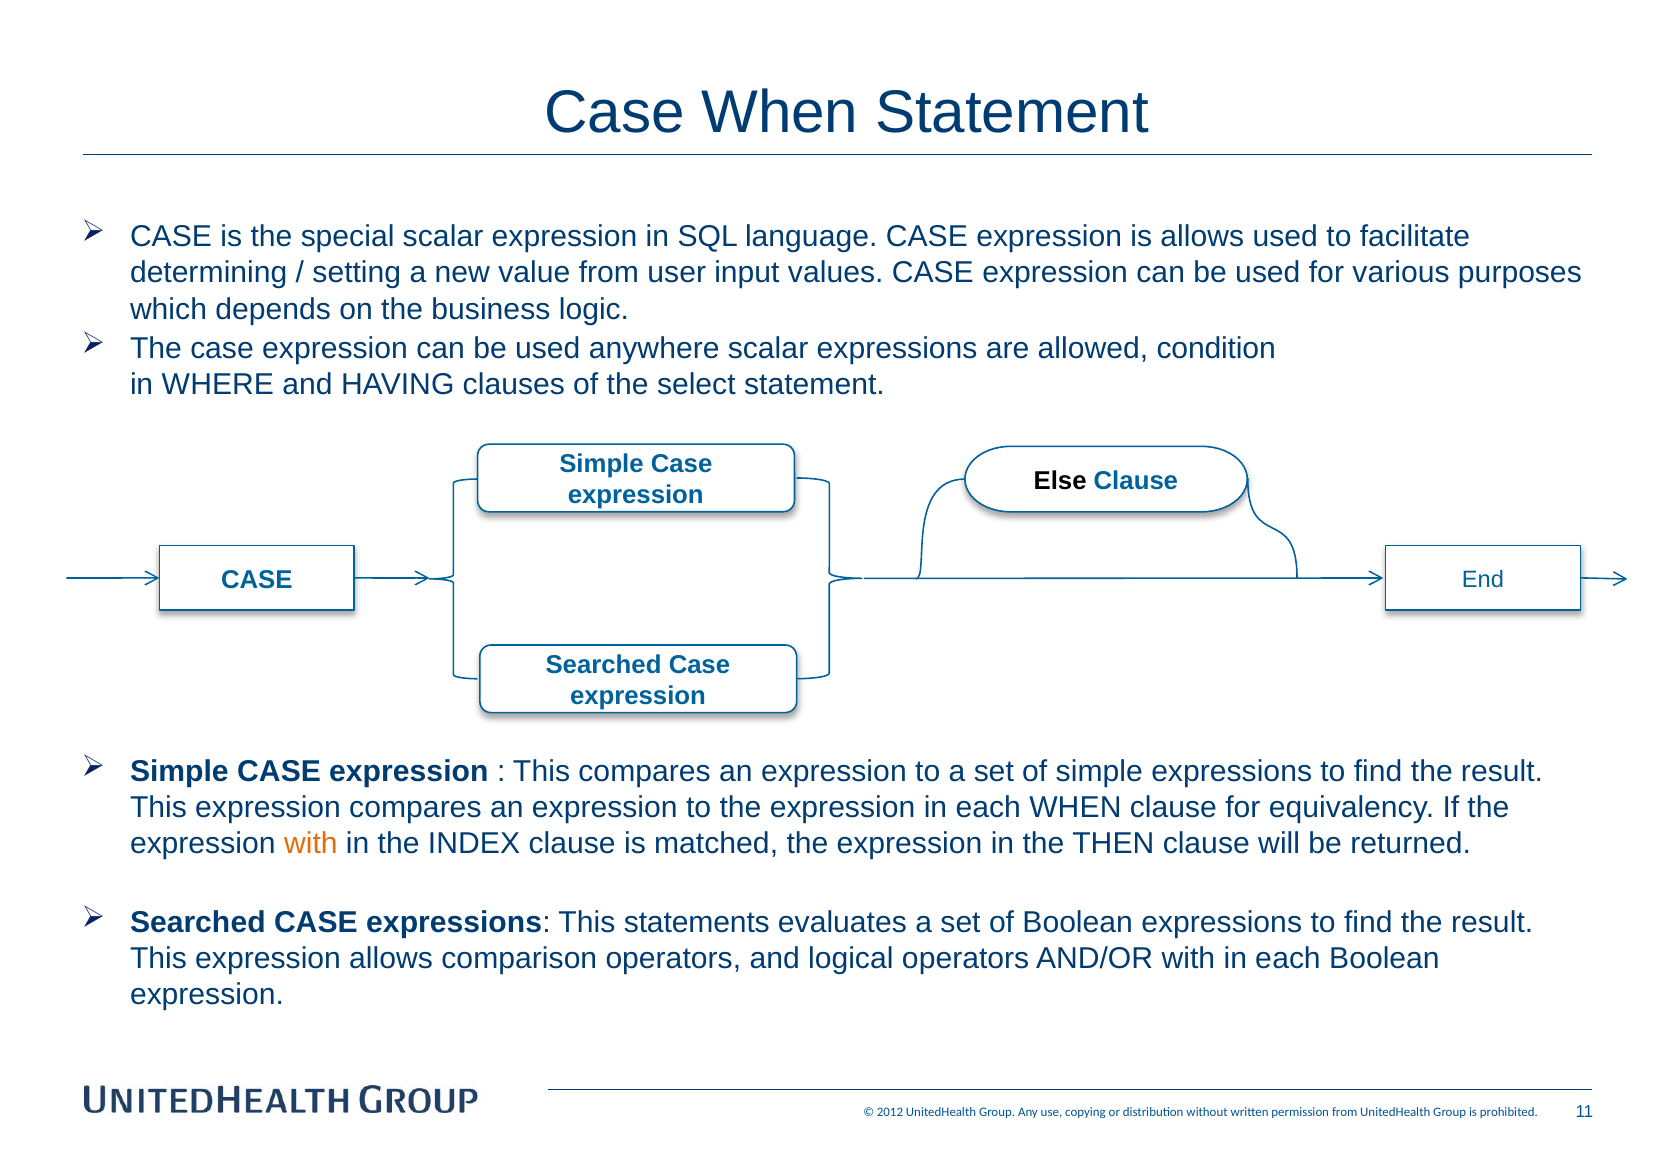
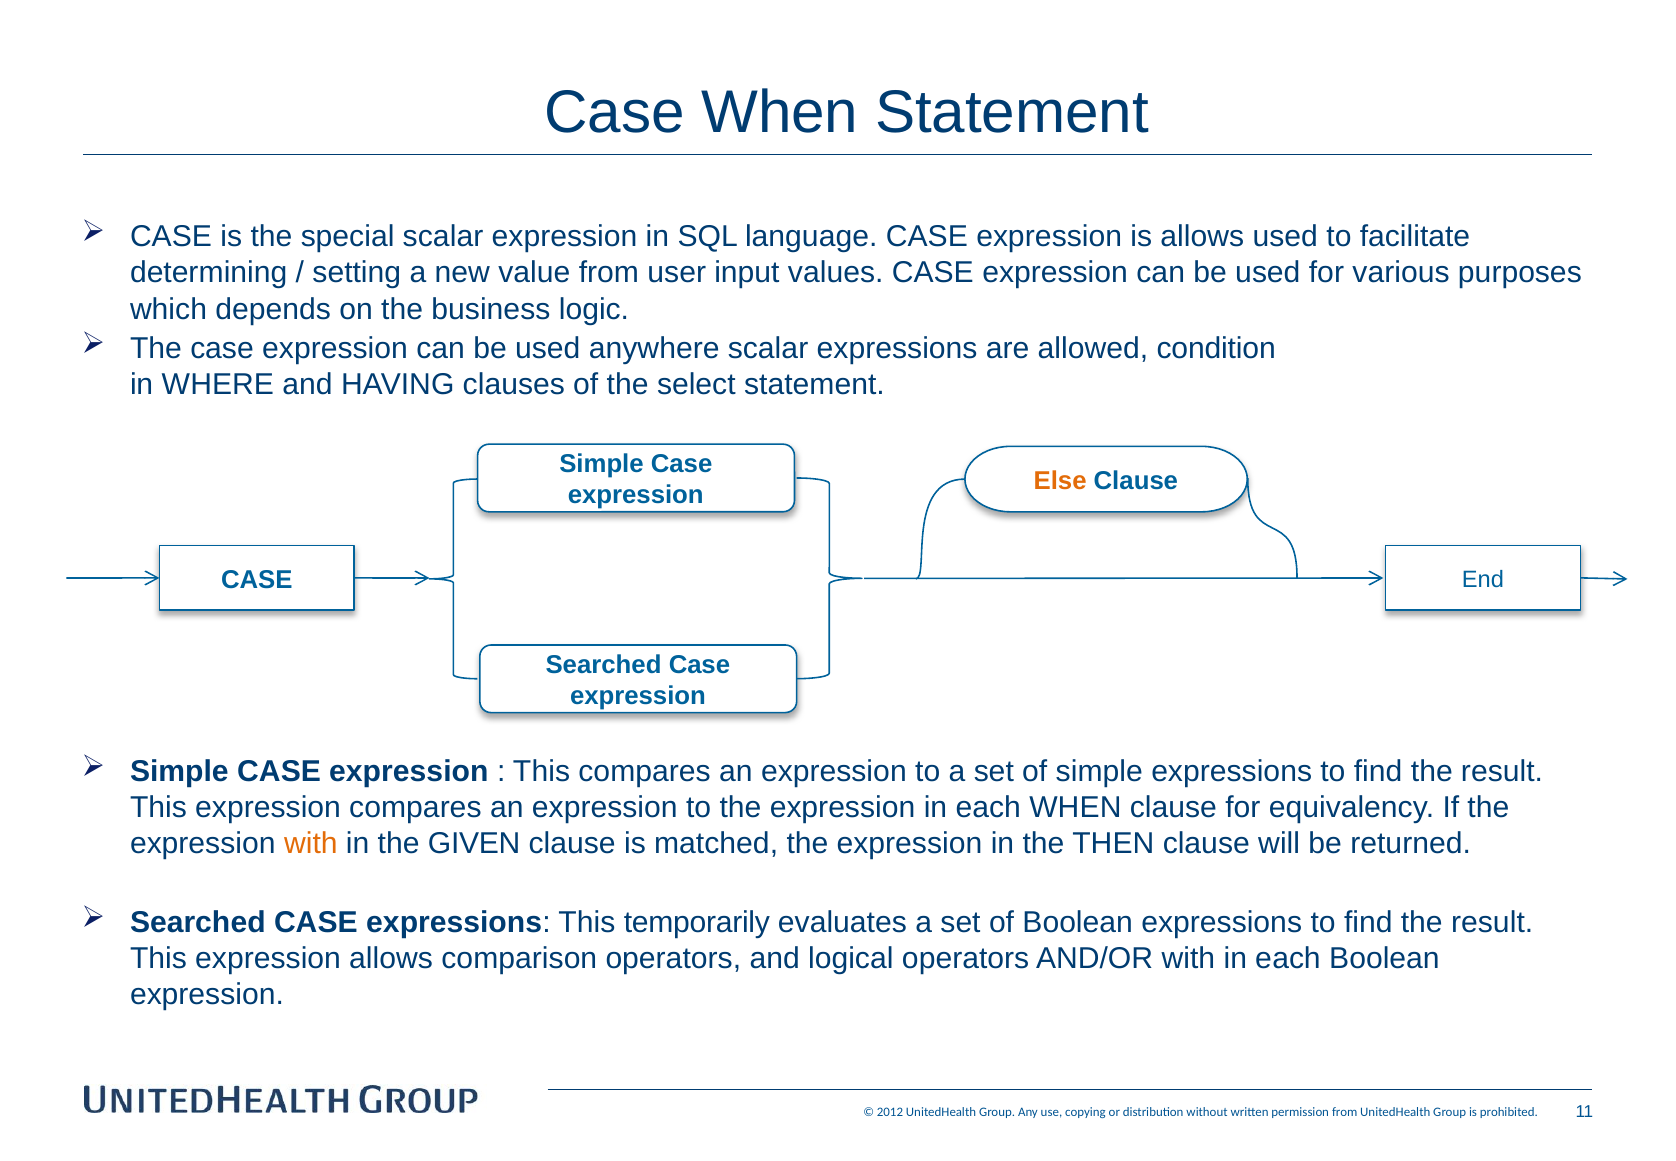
Else colour: black -> orange (1060, 481)
INDEX: INDEX -> GIVEN (474, 844)
statements: statements -> temporarily (697, 922)
